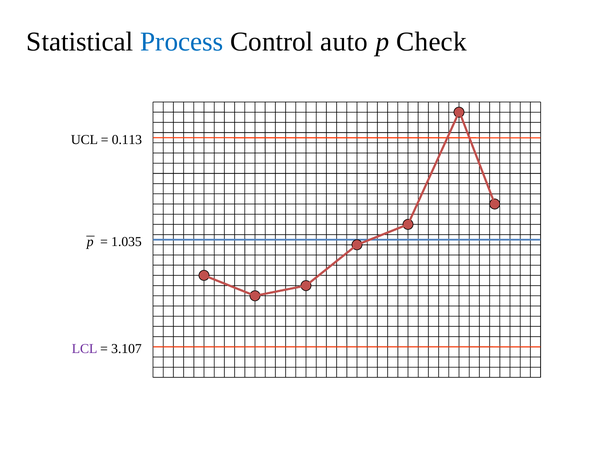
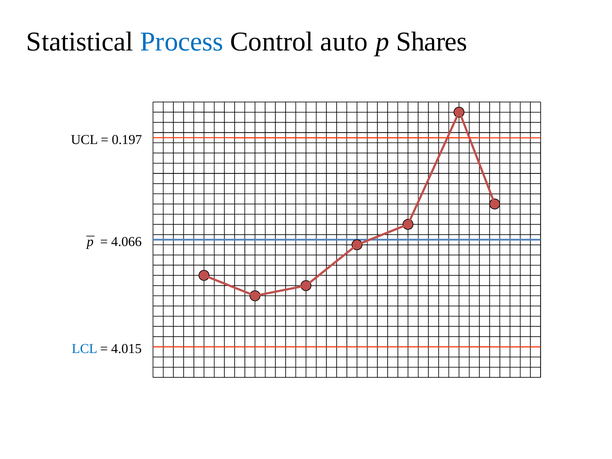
Check: Check -> Shares (432, 42)
0.113: 0.113 -> 0.197 (127, 140)
1.035: 1.035 -> 4.066 (126, 242)
LCL colour: purple -> blue (85, 349)
3.107: 3.107 -> 4.015 (127, 349)
